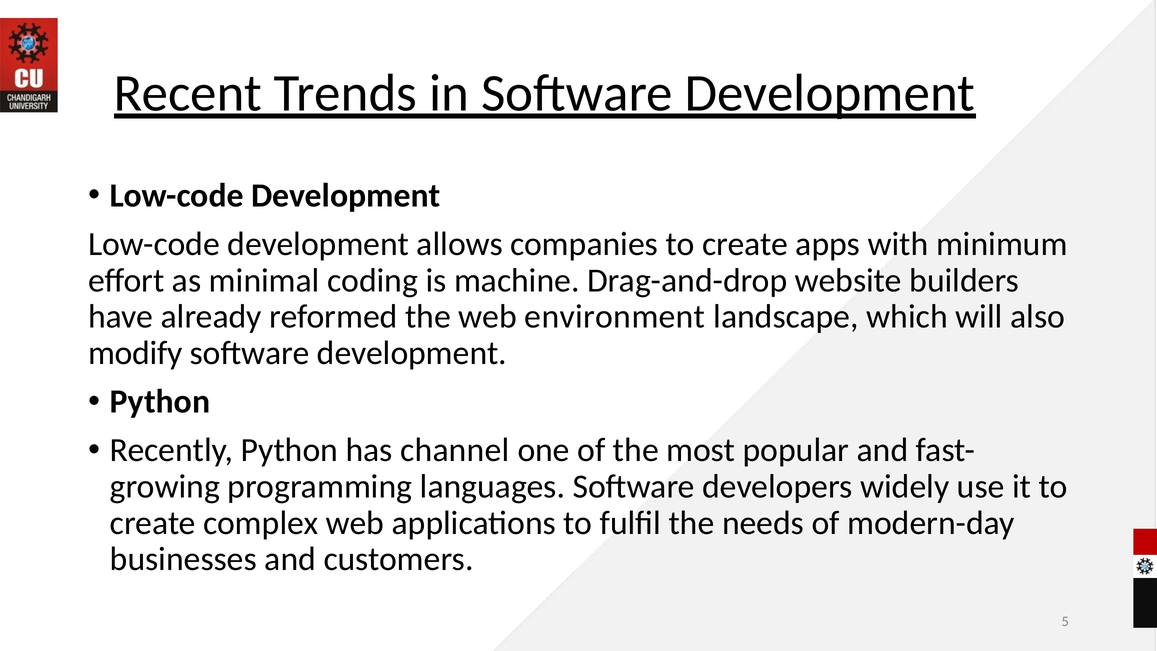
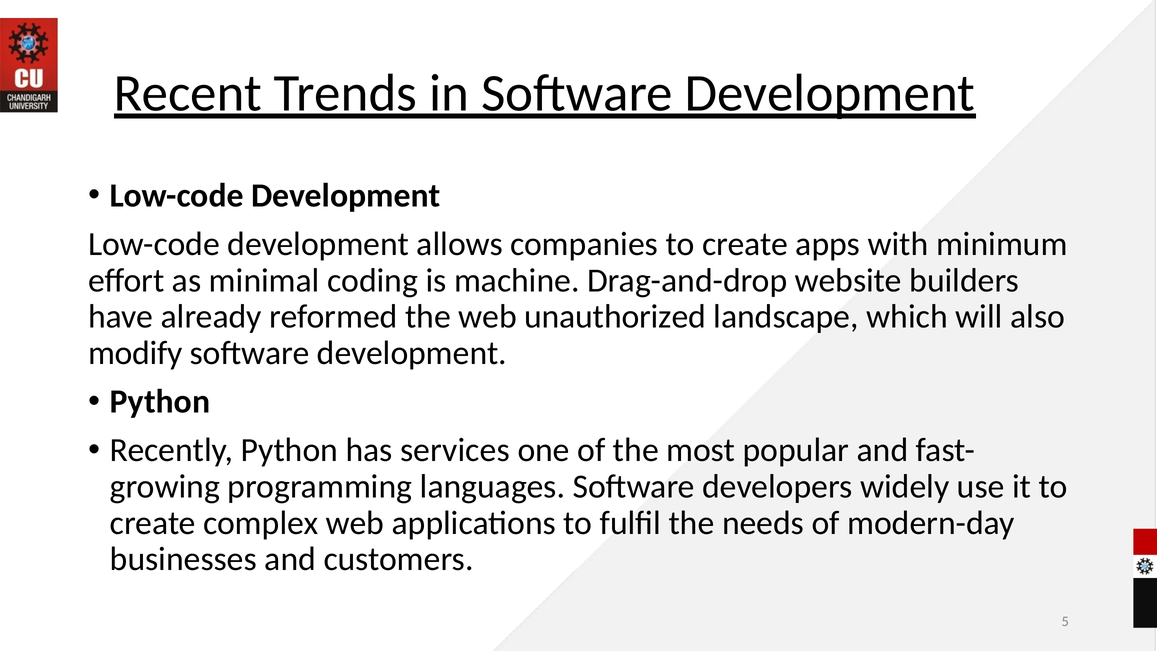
environment: environment -> unauthorized (615, 317)
channel: channel -> services (455, 450)
